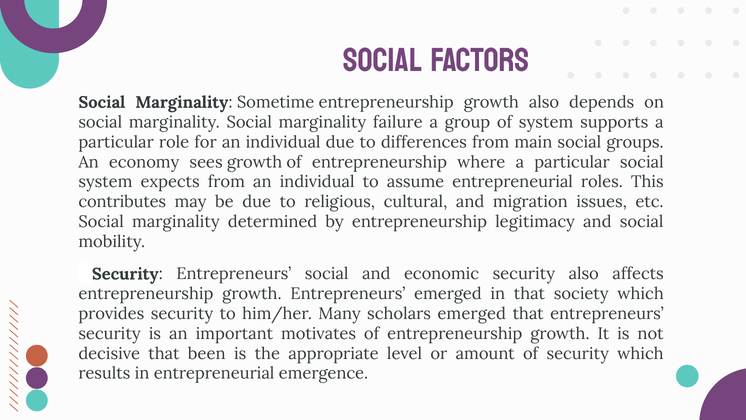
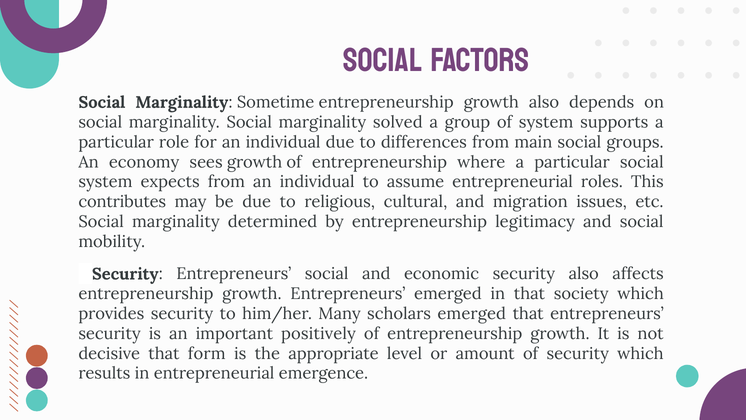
failure: failure -> solved (398, 122)
motivates: motivates -> positively (318, 333)
been: been -> form (207, 353)
